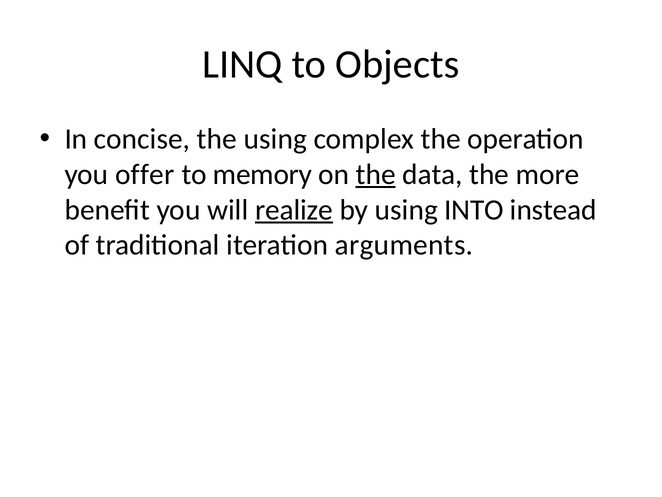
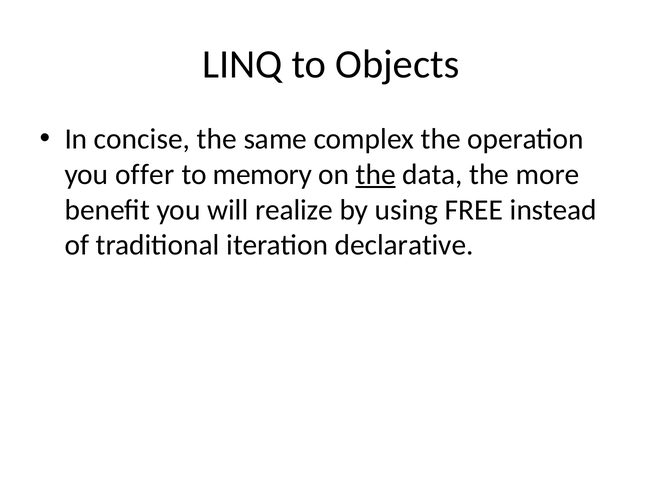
the using: using -> same (275, 139)
realize underline: present -> none (294, 210)
INTO: INTO -> FREE (474, 210)
arguments: arguments -> declarative (404, 245)
